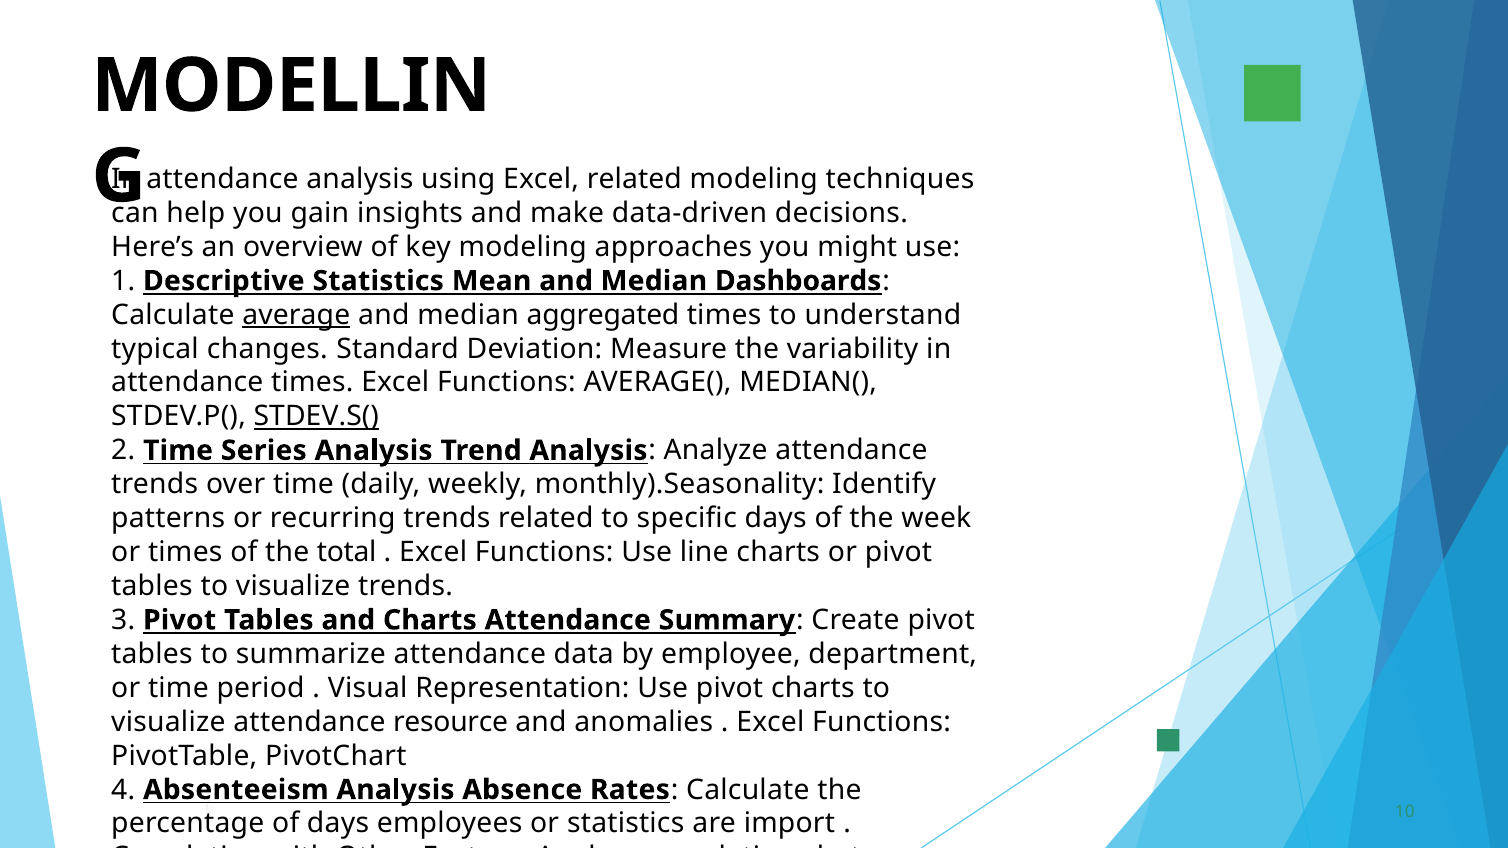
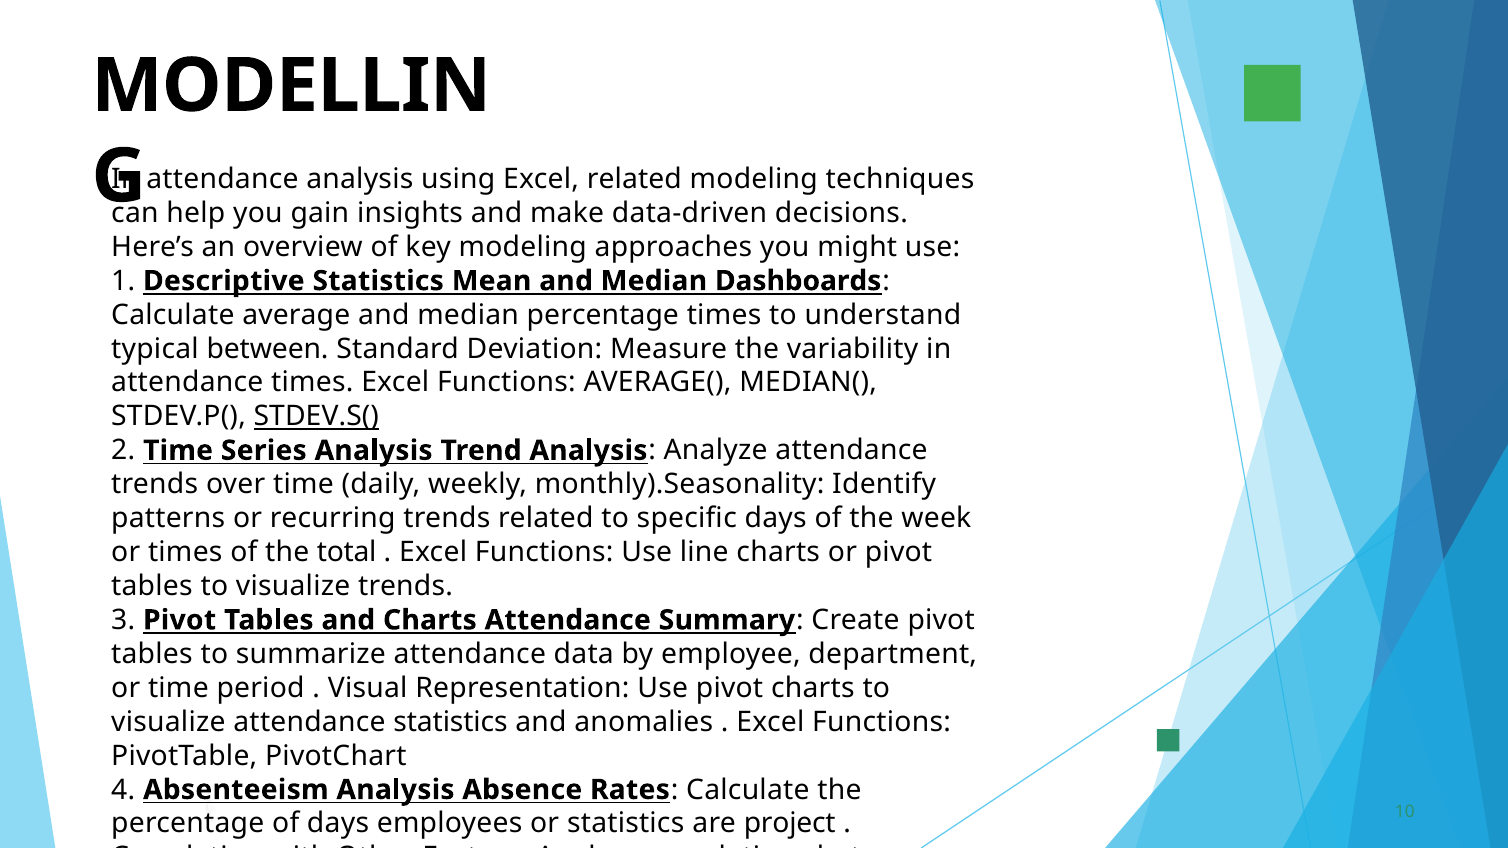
average underline: present -> none (296, 315)
median aggregated: aggregated -> percentage (603, 315)
typical changes: changes -> between (268, 349)
attendance resource: resource -> statistics (451, 722)
import: import -> project (790, 824)
